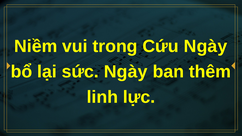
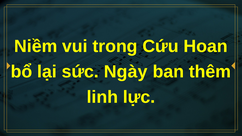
Cứu Ngày: Ngày -> Hoan (206, 46)
